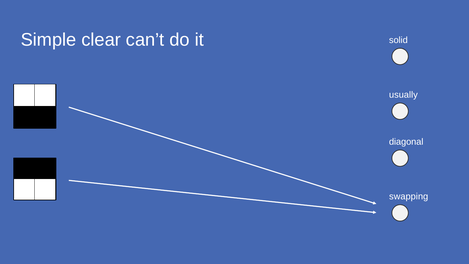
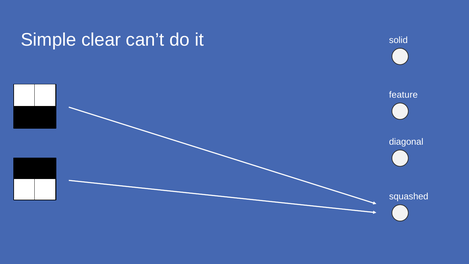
usually: usually -> feature (403, 95)
swapping: swapping -> squashed (409, 196)
